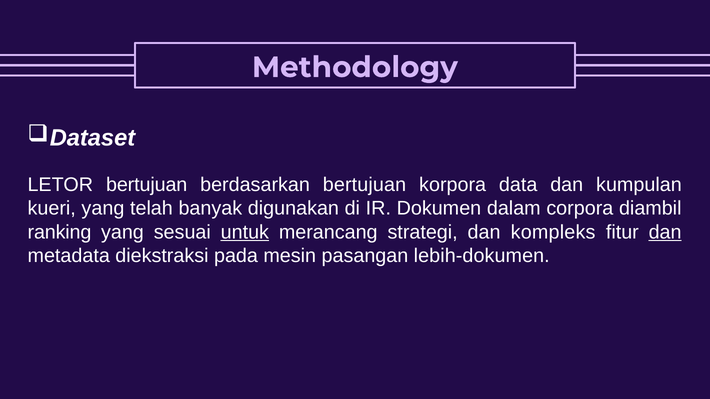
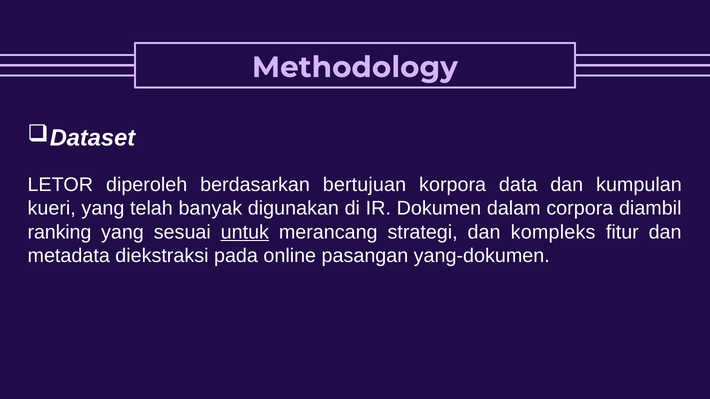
LETOR bertujuan: bertujuan -> diperoleh (147, 185)
dan underline: present -> none (665, 232)
mesin: mesin -> online (290, 256)
lebih-dokumen: lebih-dokumen -> yang-dokumen (482, 256)
